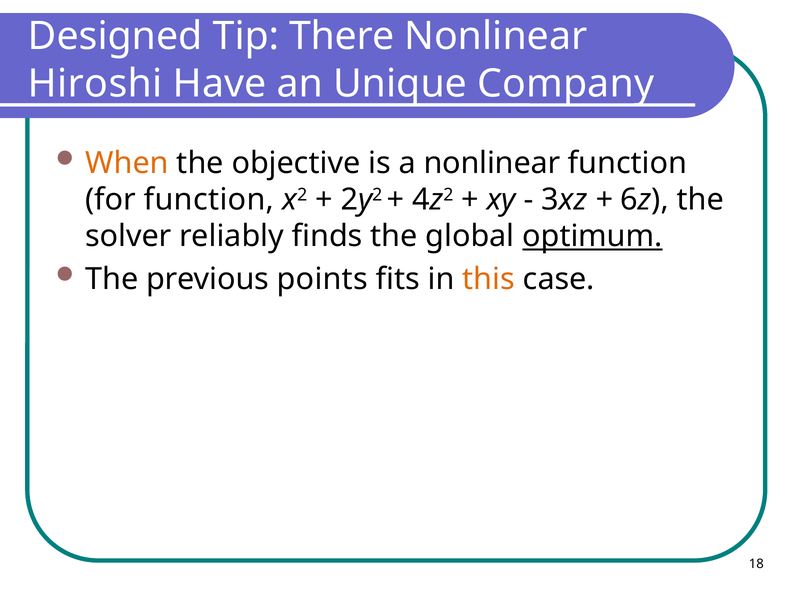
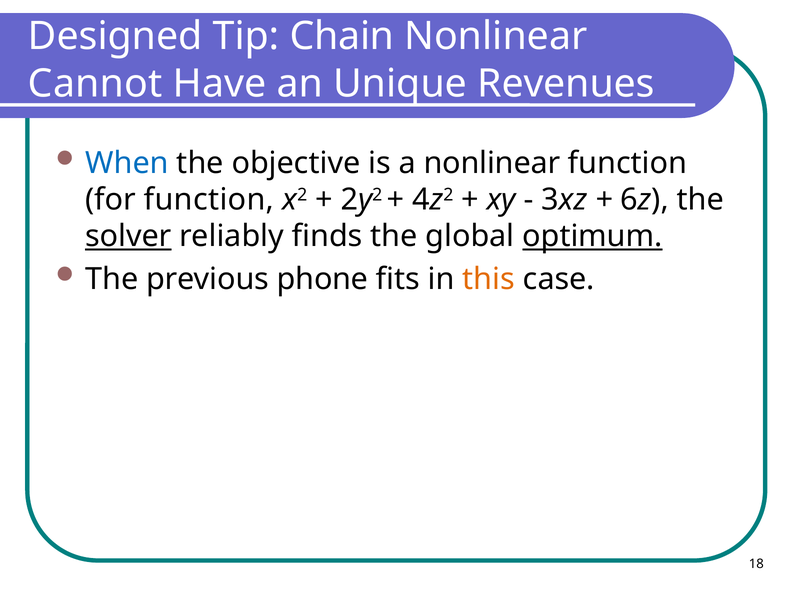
There: There -> Chain (342, 37)
Hiroshi: Hiroshi -> Cannot (95, 84)
Company: Company -> Revenues (566, 84)
When colour: orange -> blue (127, 163)
solver underline: none -> present (128, 236)
points: points -> phone (323, 279)
